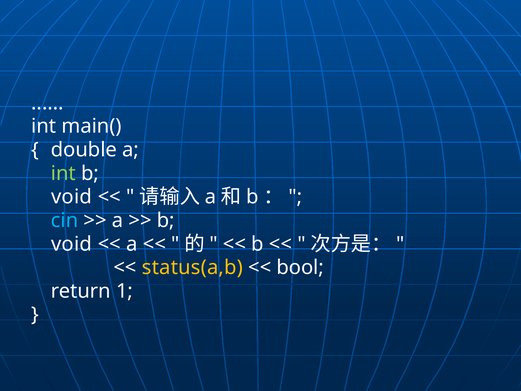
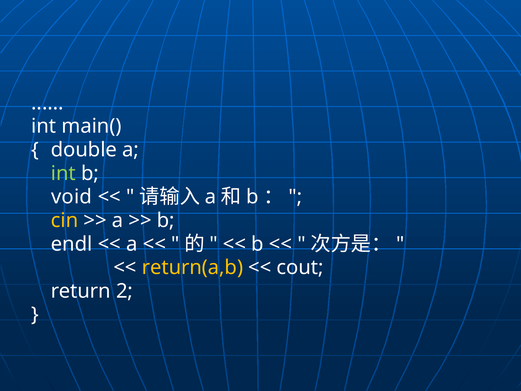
cin colour: light blue -> yellow (65, 220)
void: void -> endl (72, 244)
status(a,b: status(a,b -> return(a,b (192, 267)
bool: bool -> cout (300, 267)
1: 1 -> 2 (125, 291)
